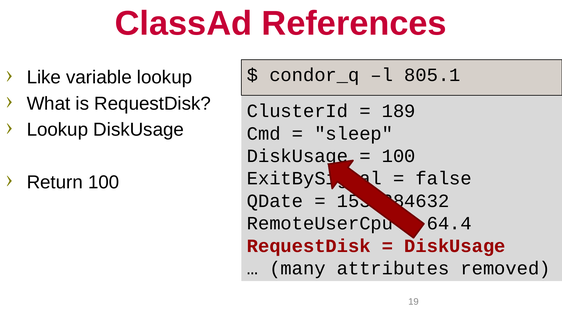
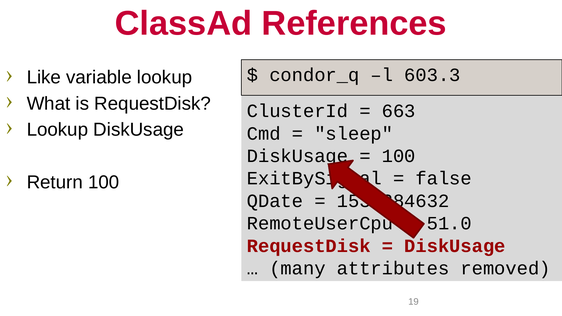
805.1: 805.1 -> 603.3 (432, 75)
189: 189 -> 663 (399, 111)
64.4: 64.4 -> 51.0 (449, 224)
